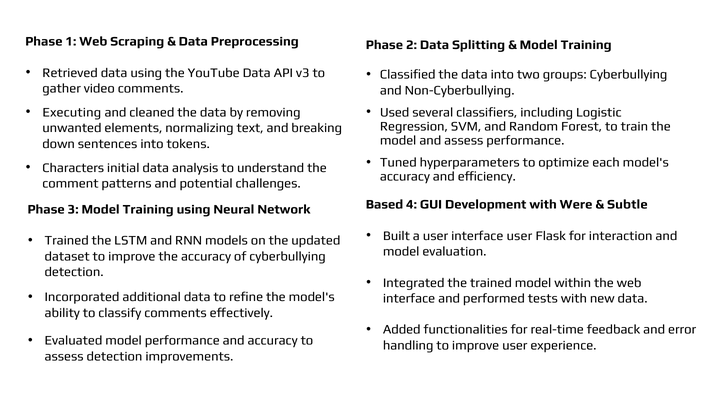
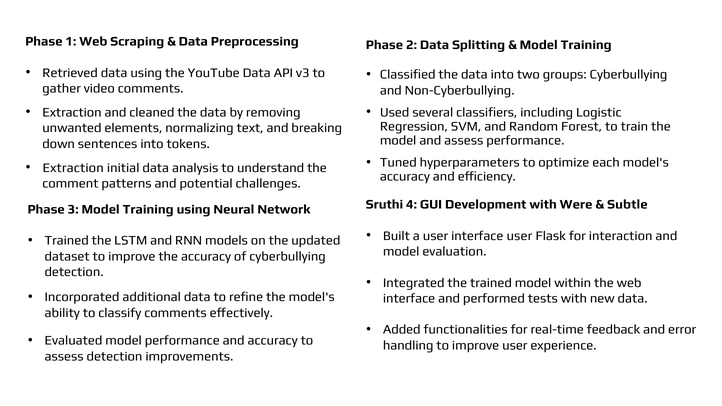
Executing: Executing -> Extraction (72, 112)
Characters: Characters -> Extraction (73, 168)
Based: Based -> Sruthi (385, 205)
